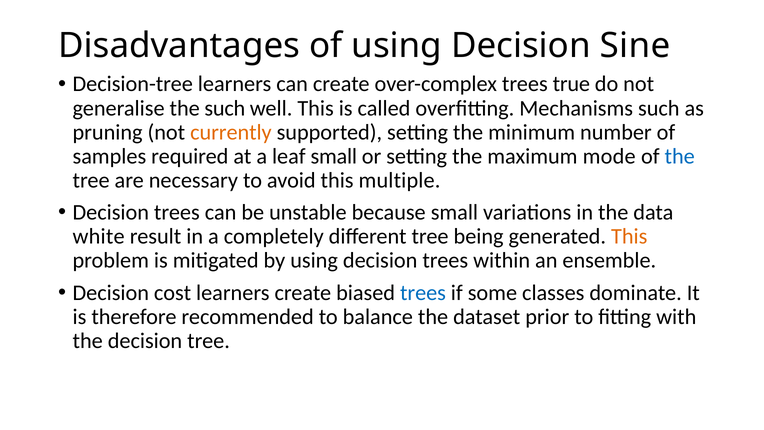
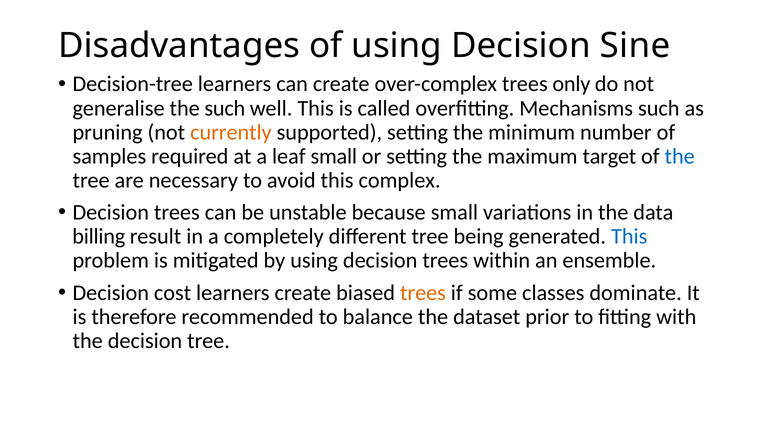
true: true -> only (571, 84)
mode: mode -> target (609, 156)
multiple: multiple -> complex (400, 180)
white: white -> billing (99, 236)
This colour: orange -> blue (629, 236)
trees colour: blue -> orange (423, 292)
